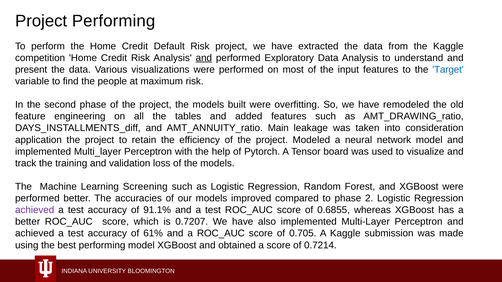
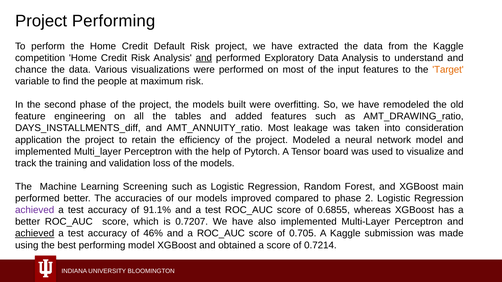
present: present -> chance (31, 70)
Target colour: blue -> orange (448, 70)
AMT_ANNUITY_ratio Main: Main -> Most (278, 128)
XGBoost were: were -> main (453, 187)
achieved underline: none -> present (35, 234)
61%: 61% -> 46% (153, 234)
